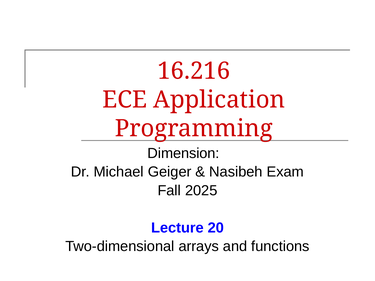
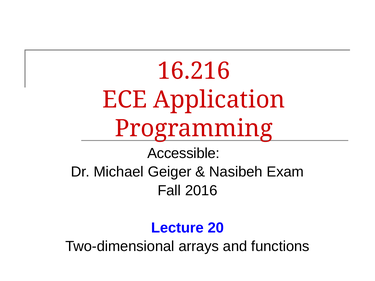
Dimension: Dimension -> Accessible (183, 153)
2025: 2025 -> 2016 (201, 191)
